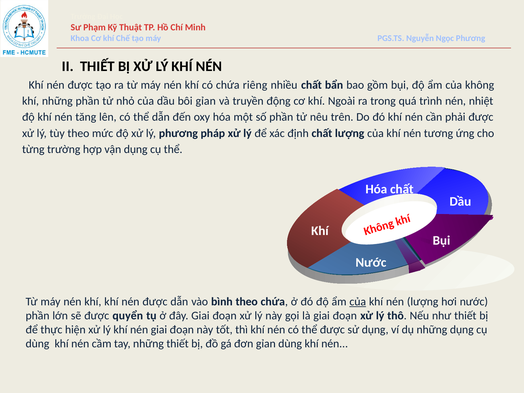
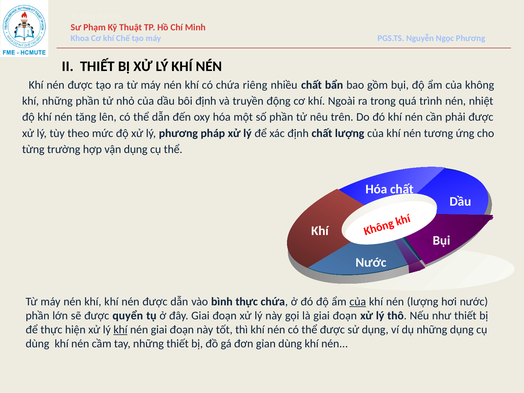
bôi gỉan: gỉan -> định (206, 101)
bình theo: theo -> thực (247, 302)
khí underline: none -> present (120, 330)
